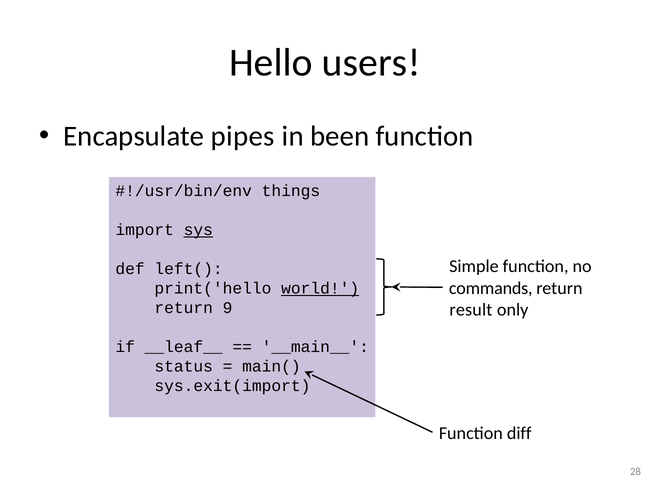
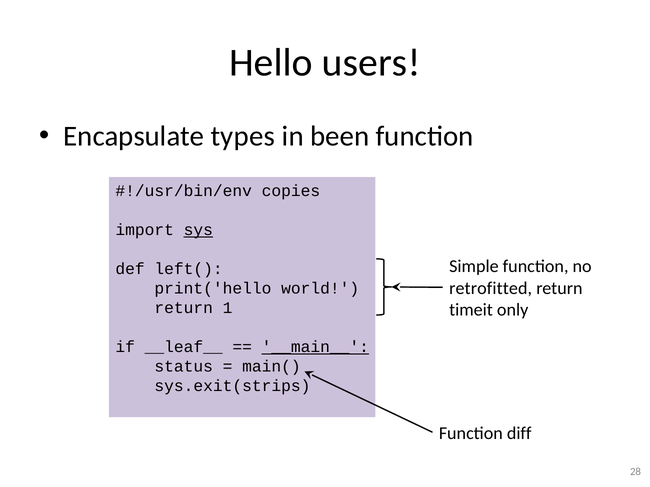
pipes: pipes -> types (243, 136)
things: things -> copies (291, 191)
commands: commands -> retrofitted (491, 288)
world underline: present -> none (320, 289)
9: 9 -> 1 (228, 308)
result: result -> timeit (471, 310)
__main__ underline: none -> present (315, 347)
sys.exit(import: sys.exit(import -> sys.exit(strips (232, 386)
